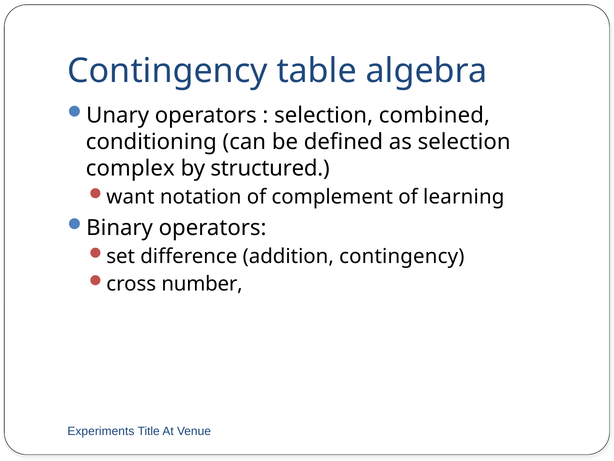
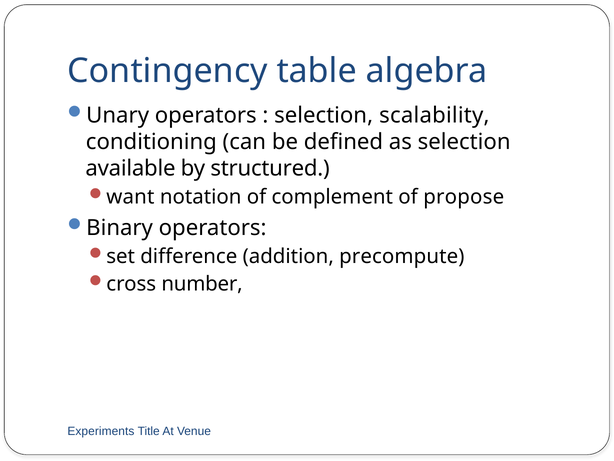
combined: combined -> scalability (434, 115)
complex: complex -> available (130, 168)
learning: learning -> propose (464, 197)
addition contingency: contingency -> precompute (402, 256)
